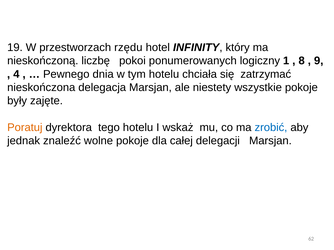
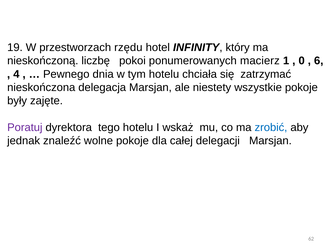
logiczny: logiczny -> macierz (260, 61)
8: 8 -> 0 (302, 61)
9: 9 -> 6 (319, 61)
Poratuj colour: orange -> purple (25, 128)
